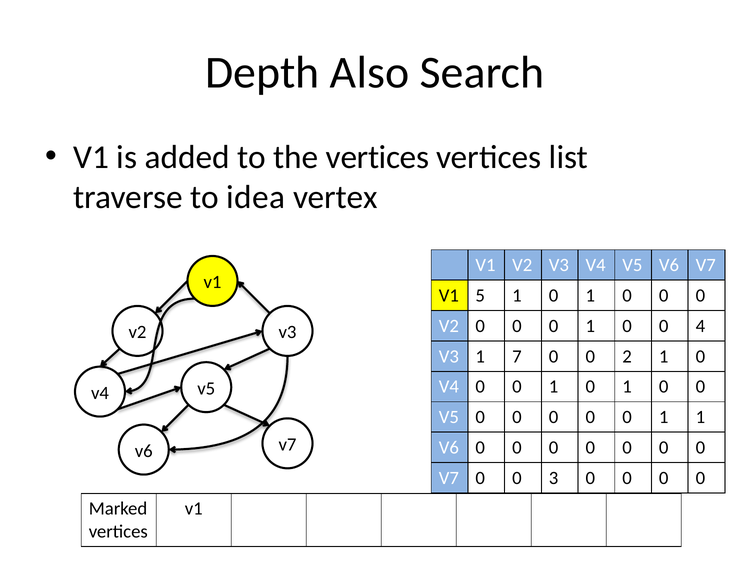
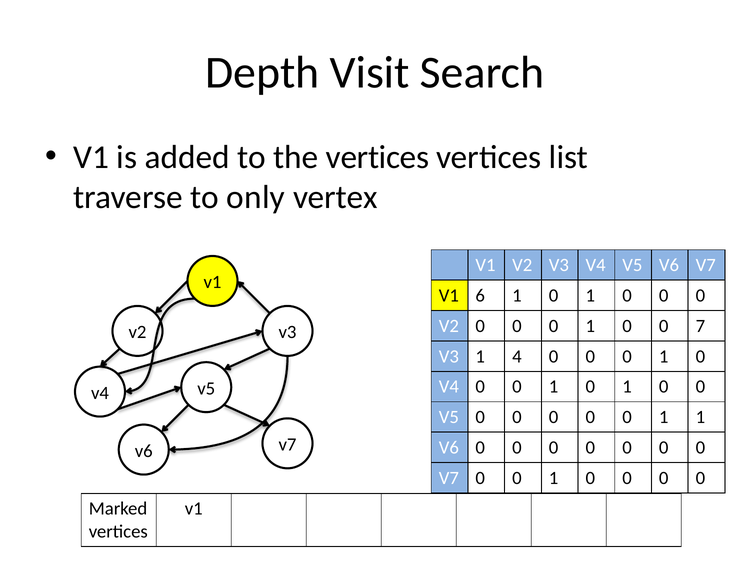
Also: Also -> Visit (370, 73)
idea: idea -> only (256, 197)
5: 5 -> 6 (480, 296)
4: 4 -> 7 (700, 326)
7: 7 -> 4 (517, 357)
2: 2 -> 0 (627, 357)
V7 0 0 3: 3 -> 1 (554, 478)
